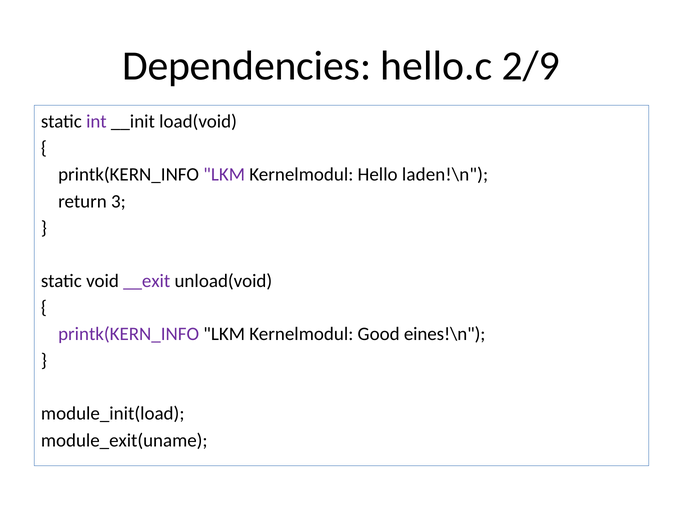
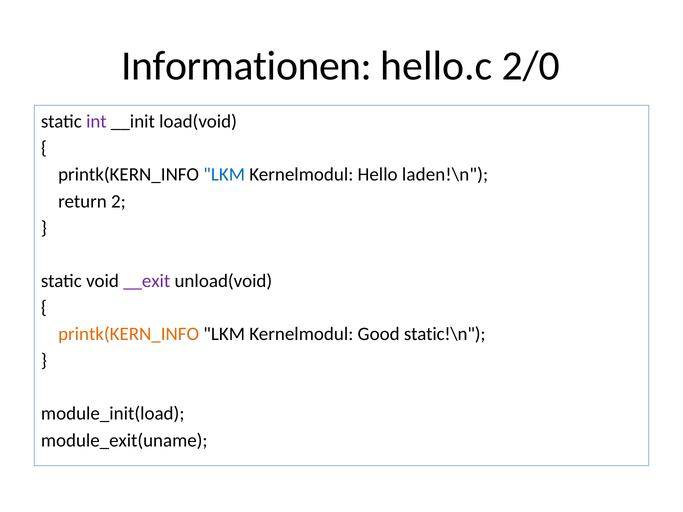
Dependencies: Dependencies -> Informationen (247, 66)
2/9: 2/9 -> 2/0 (531, 66)
LKM colour: purple -> blue (224, 175)
3: 3 -> 2 (118, 201)
printk(KERN_INFO colour: purple -> orange (129, 334)
eines!\n: eines!\n -> static!\n (445, 334)
